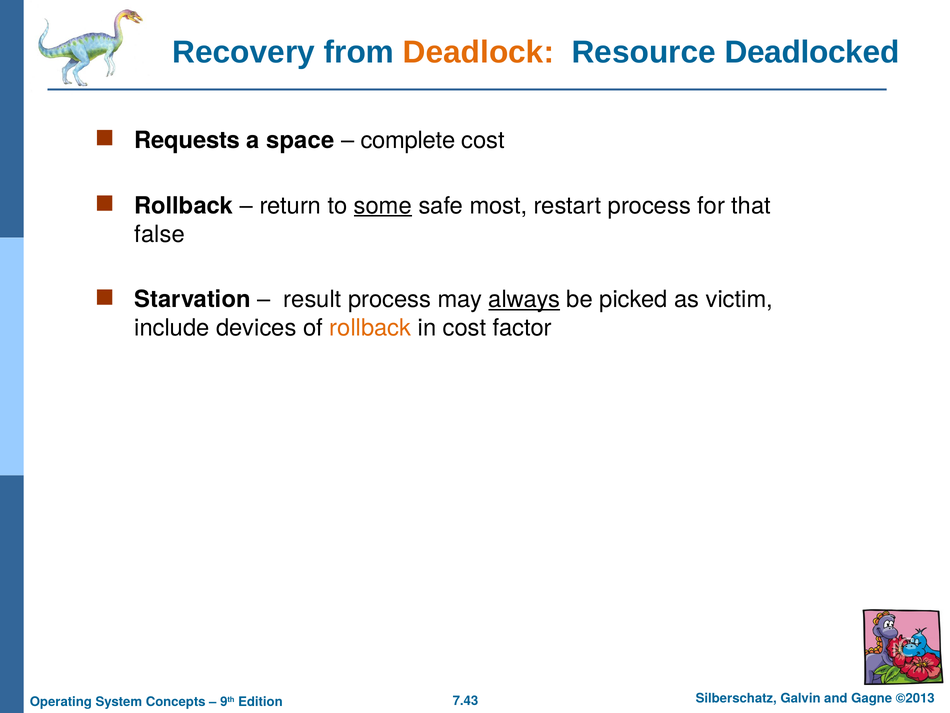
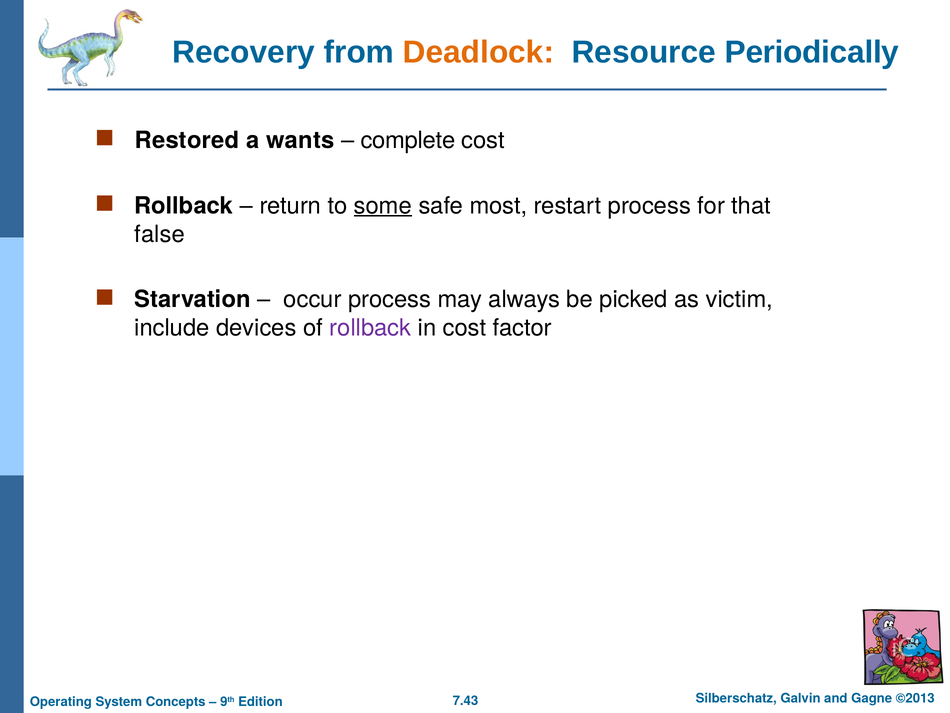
Deadlocked: Deadlocked -> Periodically (812, 52)
Requests: Requests -> Restored (187, 140)
space: space -> wants (300, 140)
result: result -> occur (312, 299)
always underline: present -> none (524, 299)
rollback colour: orange -> purple (370, 328)
